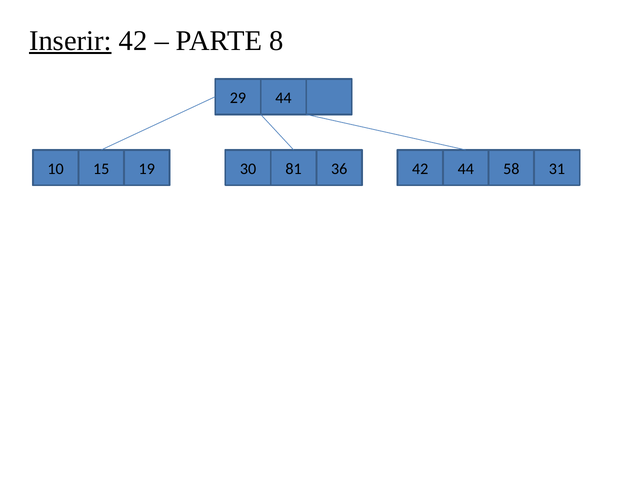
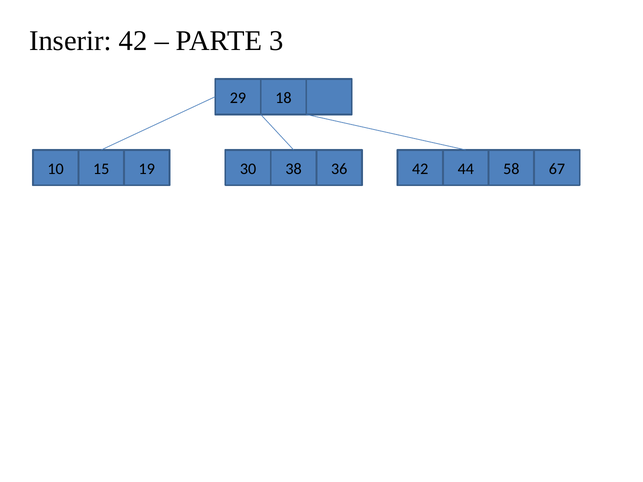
Inserir underline: present -> none (70, 41)
8: 8 -> 3 (276, 41)
29 44: 44 -> 18 (283, 98)
81: 81 -> 38 (294, 169)
31: 31 -> 67 (557, 169)
